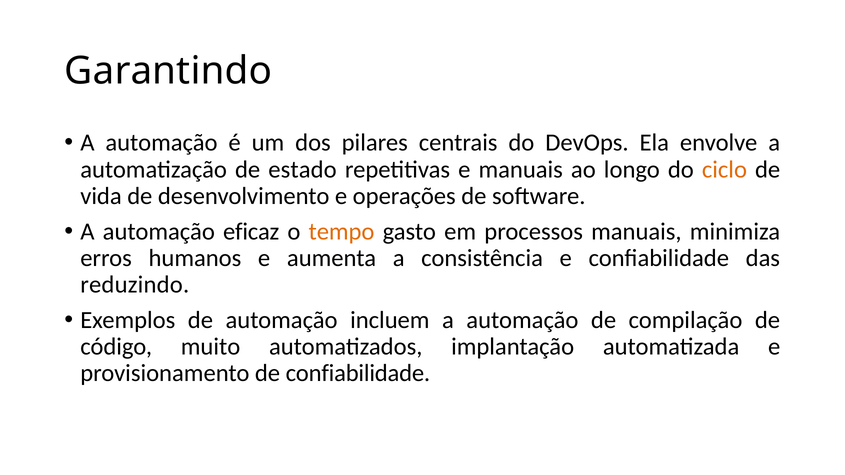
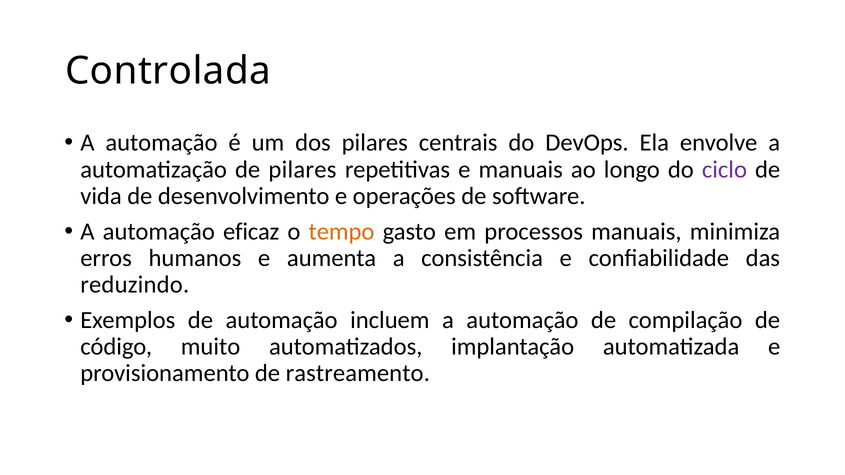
Garantindo: Garantindo -> Controlada (168, 71)
de estado: estado -> pilares (302, 169)
ciclo colour: orange -> purple (724, 169)
de confiabilidade: confiabilidade -> rastreamento (358, 373)
